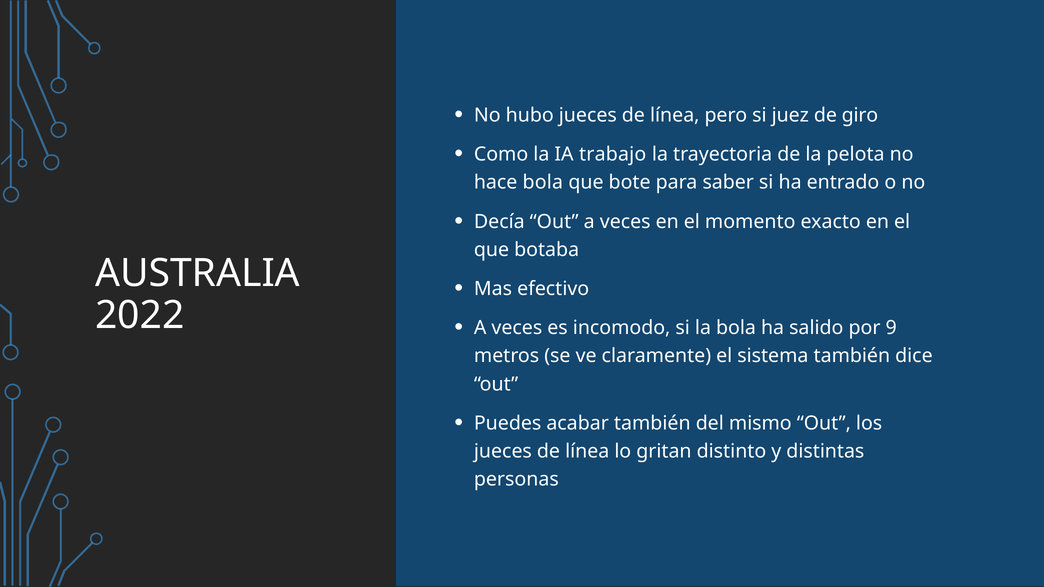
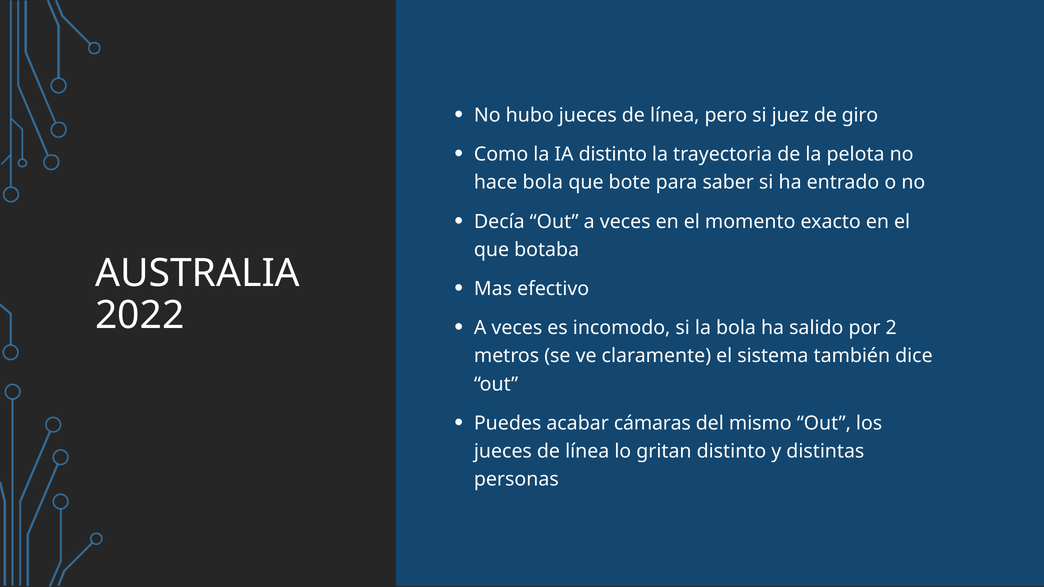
IA trabajo: trabajo -> distinto (613, 154)
9: 9 -> 2 (891, 328)
acabar también: también -> cámaras (652, 423)
